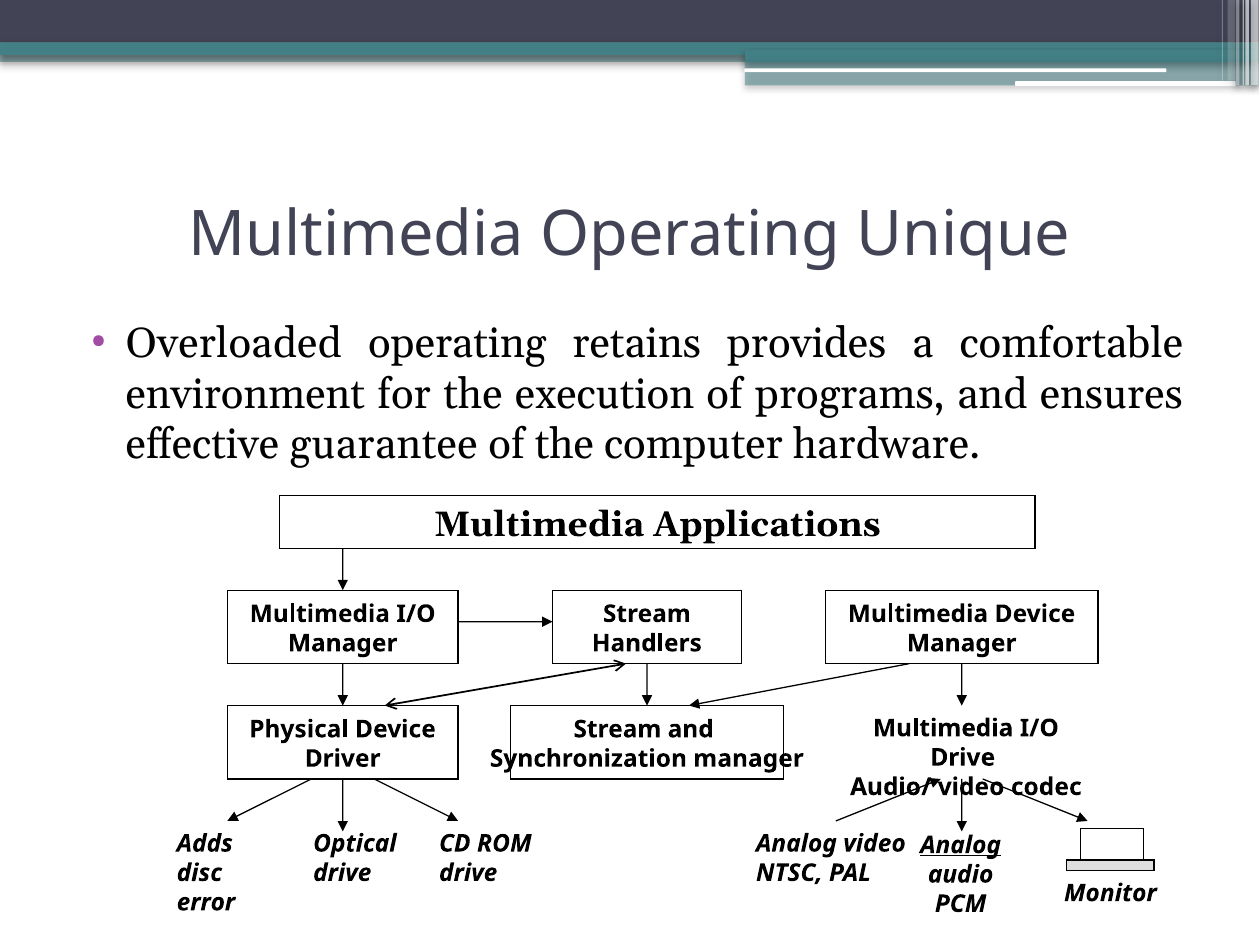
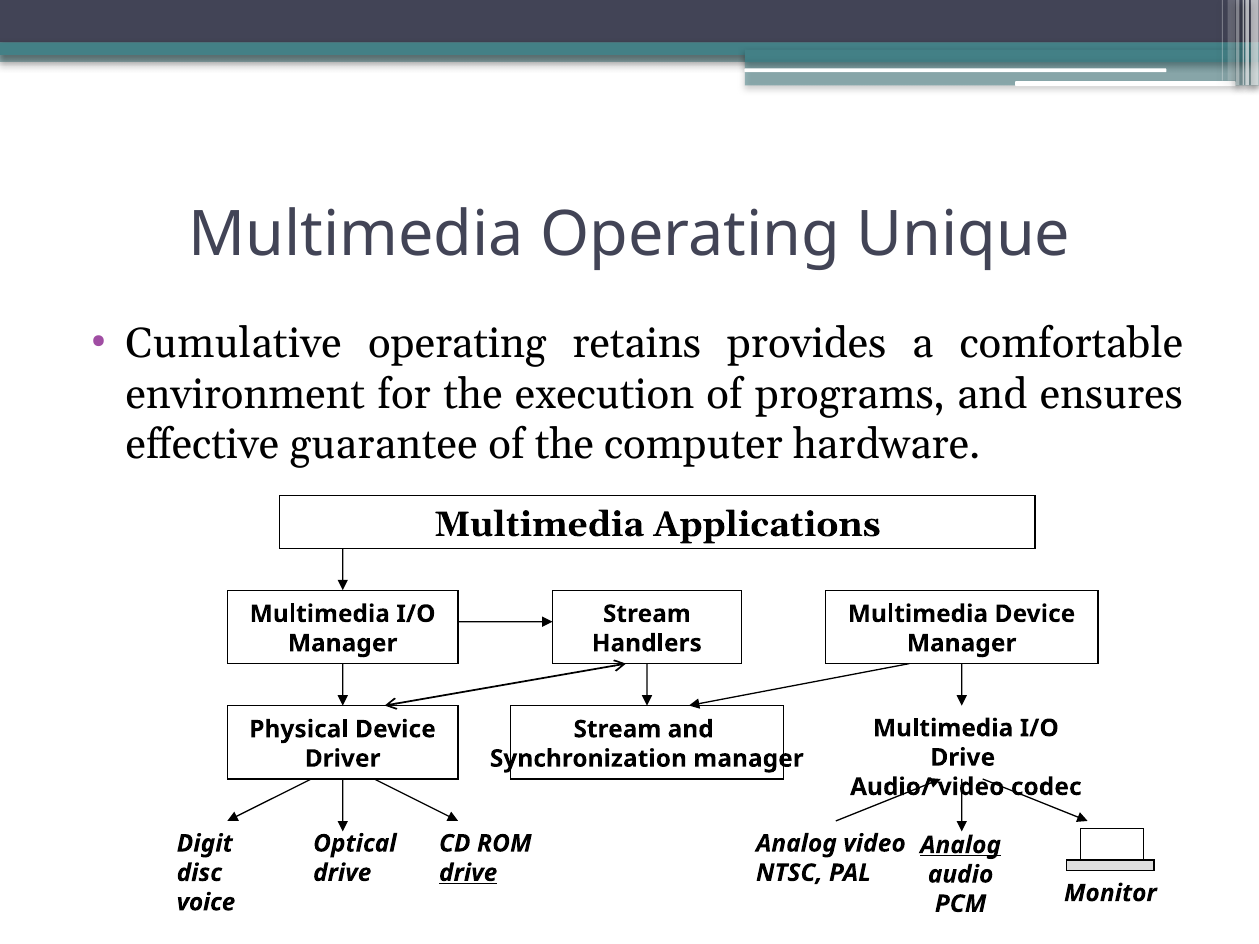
Overloaded: Overloaded -> Cumulative (234, 344)
Adds: Adds -> Digit (205, 844)
drive underline: none -> present (468, 873)
error: error -> voice (206, 903)
